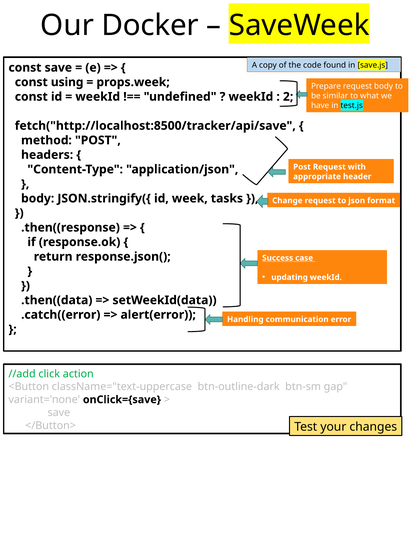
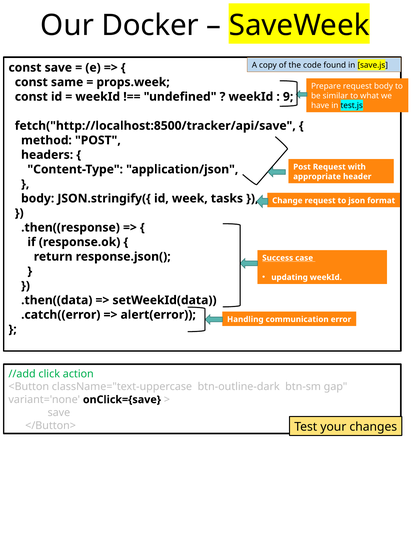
using: using -> same (67, 82)
2: 2 -> 9 (288, 97)
